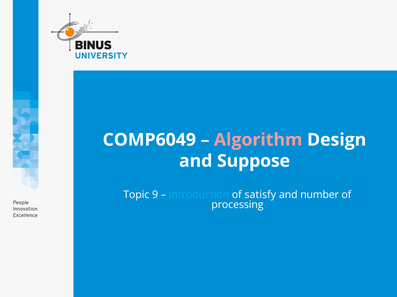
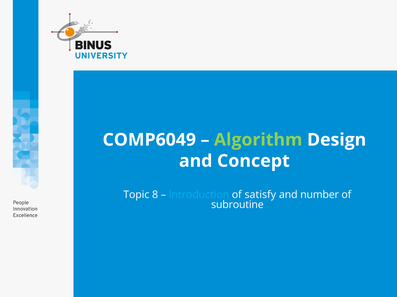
Algorithm colour: pink -> light green (258, 140)
Suppose: Suppose -> Concept (253, 161)
9: 9 -> 8 (155, 195)
processing: processing -> subroutine (237, 205)
